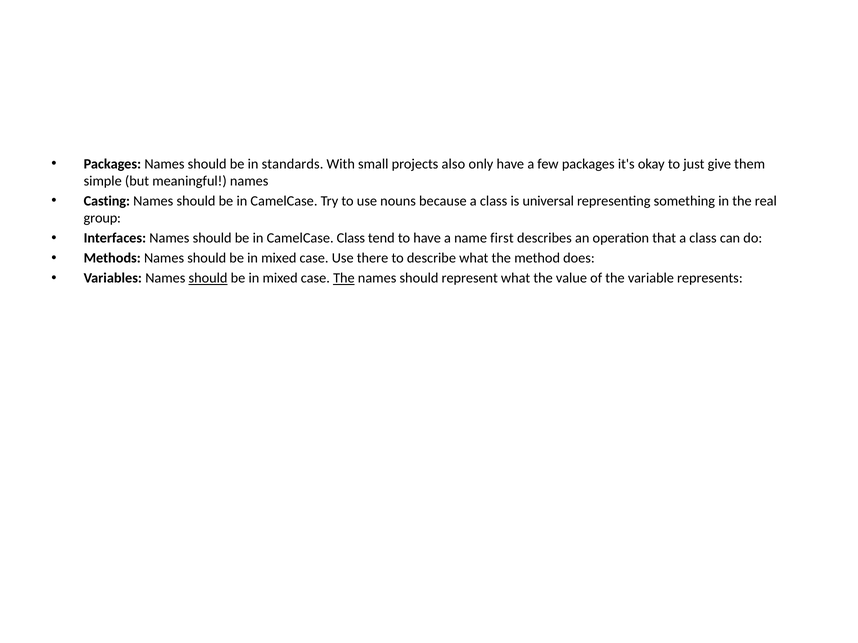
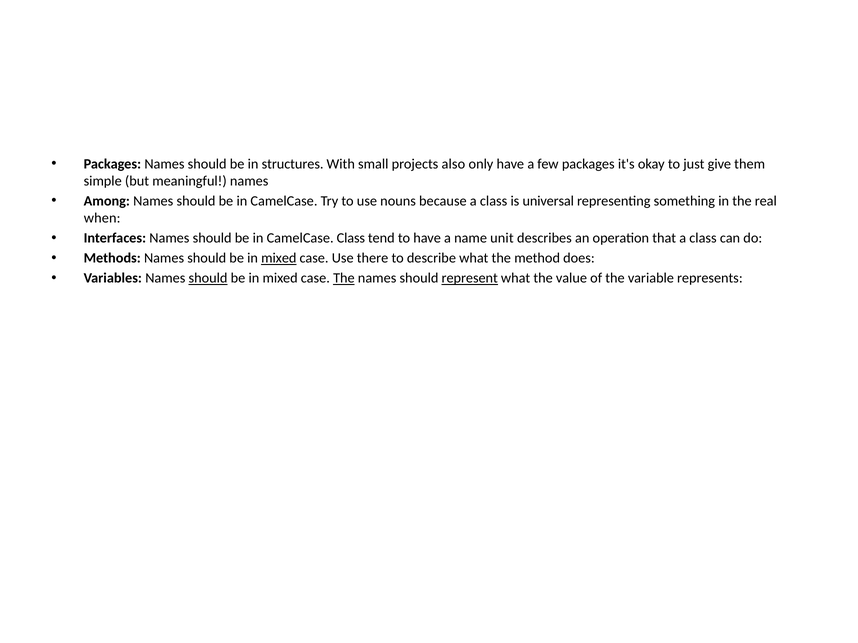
standards: standards -> structures (293, 164)
Casting: Casting -> Among (107, 201)
group: group -> when (102, 218)
first: first -> unit (502, 238)
mixed underline: none -> present (279, 258)
represent underline: none -> present (470, 278)
